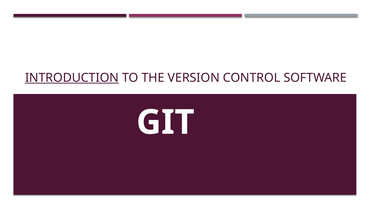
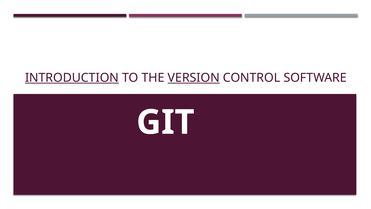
VERSION underline: none -> present (194, 78)
